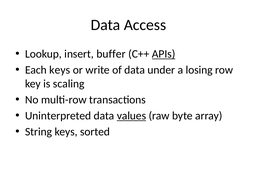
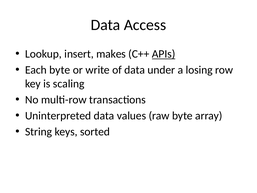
buffer: buffer -> makes (111, 54)
Each keys: keys -> byte (60, 70)
values underline: present -> none (131, 116)
